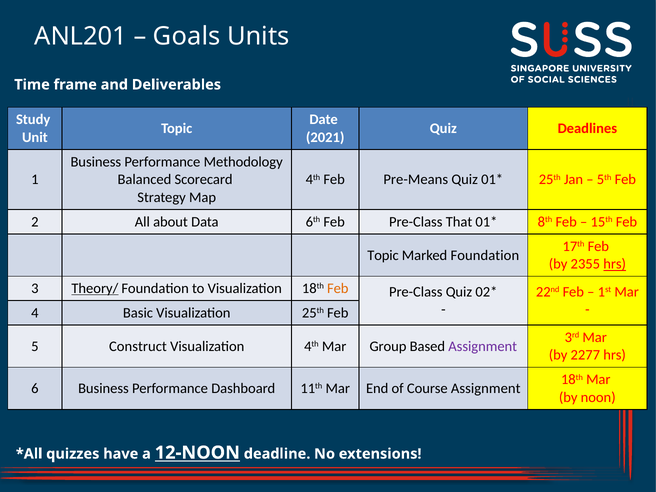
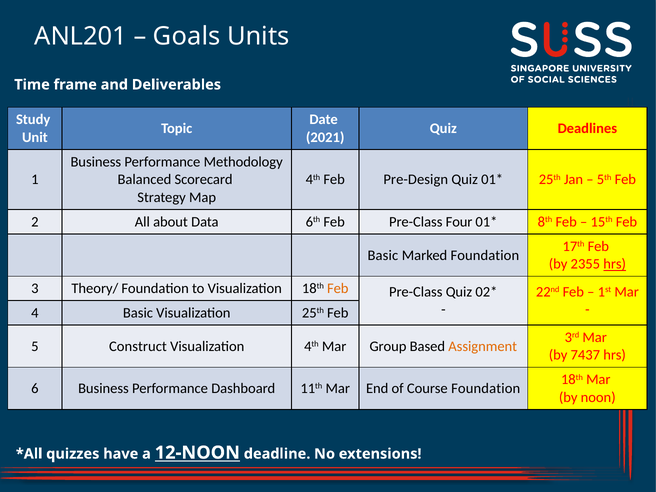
Pre-Means: Pre-Means -> Pre-Design (416, 180)
That: That -> Four (459, 222)
Topic: Topic -> Basic (383, 255)
Theory/ underline: present -> none (95, 289)
Assignment colour: purple -> orange (483, 346)
2277: 2277 -> 7437 (585, 355)
Course Assignment: Assignment -> Foundation (486, 388)
